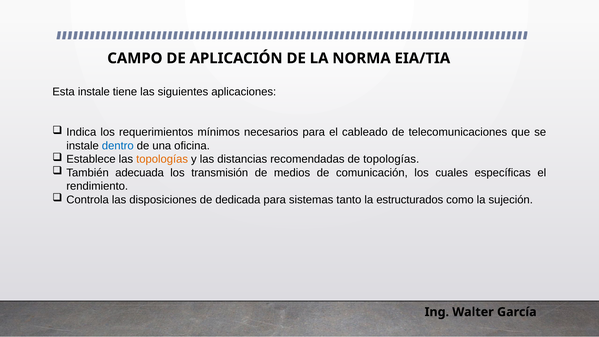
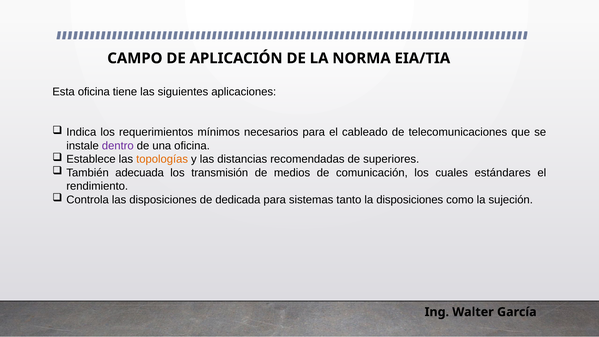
Esta instale: instale -> oficina (94, 92)
dentro colour: blue -> purple (118, 146)
de topologías: topologías -> superiores (391, 159)
específicas: específicas -> estándares (503, 173)
la estructurados: estructurados -> disposiciones (410, 200)
